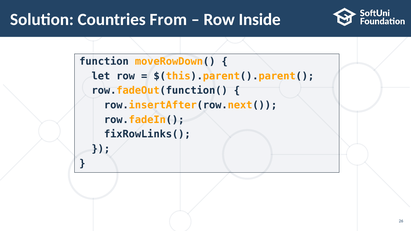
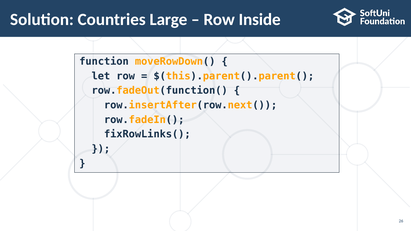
From: From -> Large (168, 19)
